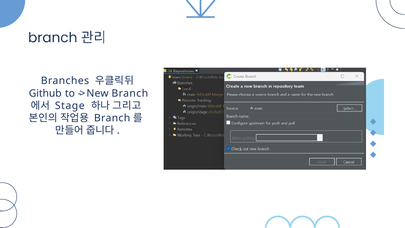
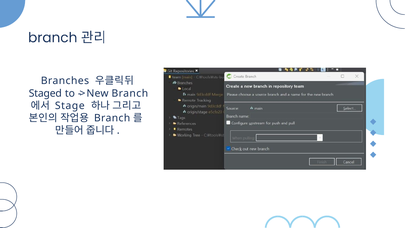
Github: Github -> Staged (45, 93)
